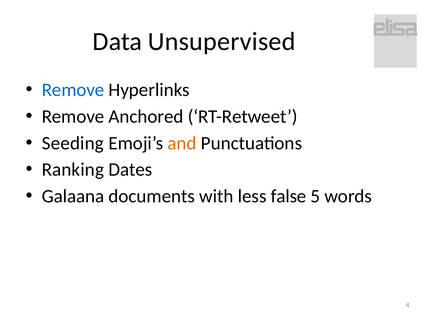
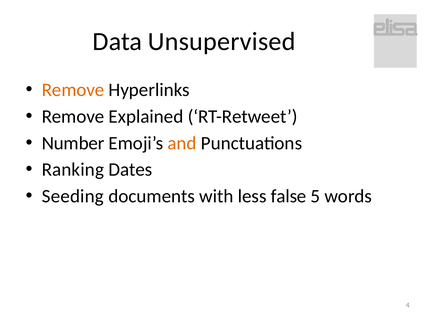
Remove colour: blue -> orange (73, 90)
Anchored: Anchored -> Explained (146, 116)
Seeding: Seeding -> Number (73, 143)
Galaana: Galaana -> Seeding (73, 196)
